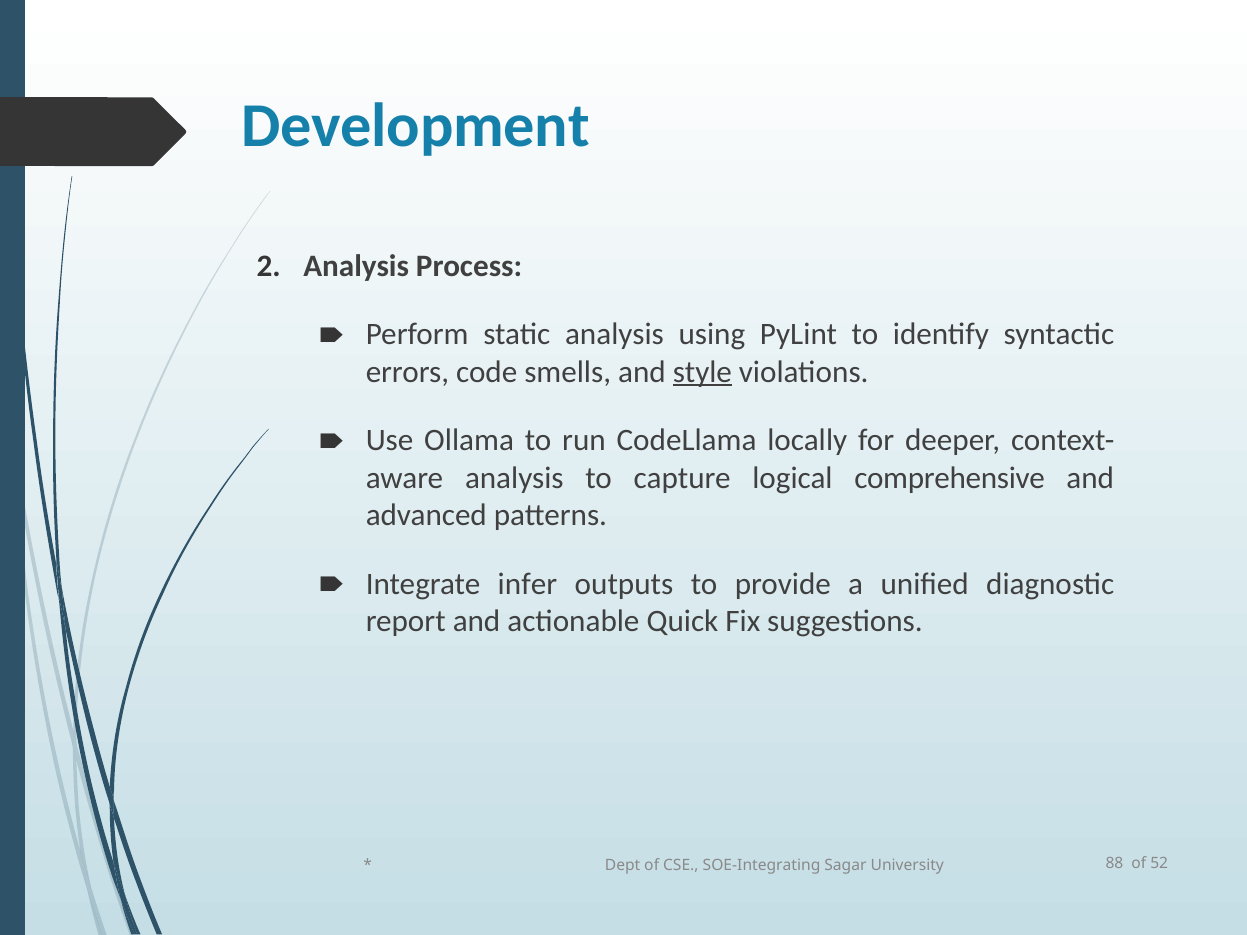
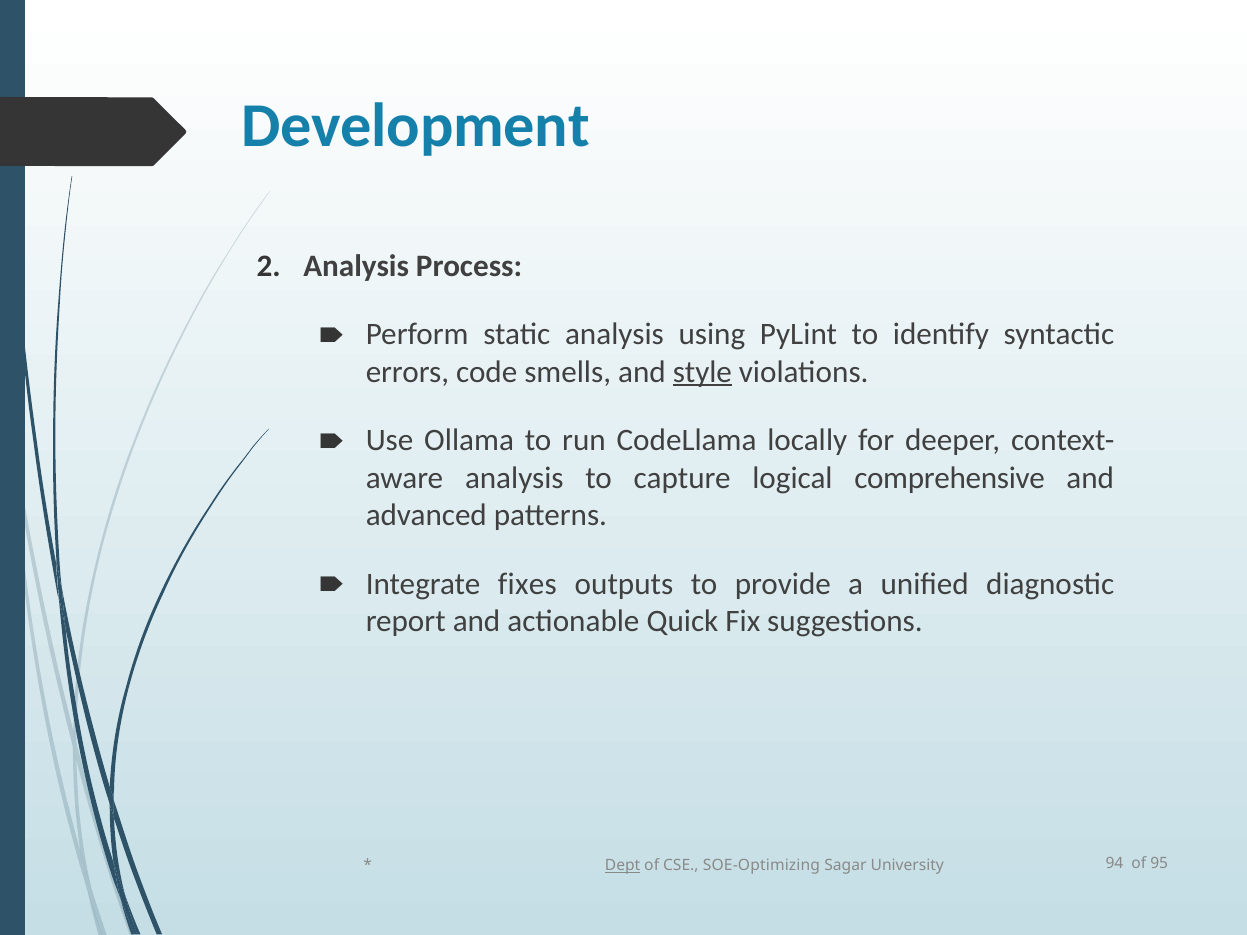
infer: infer -> fixes (527, 584)
Dept underline: none -> present (623, 865)
SOE-Integrating: SOE-Integrating -> SOE-Optimizing (761, 865)
88: 88 -> 94 (1114, 863)
52: 52 -> 95 (1159, 863)
